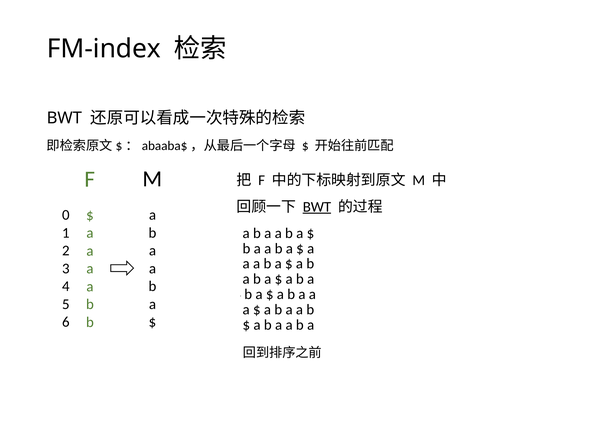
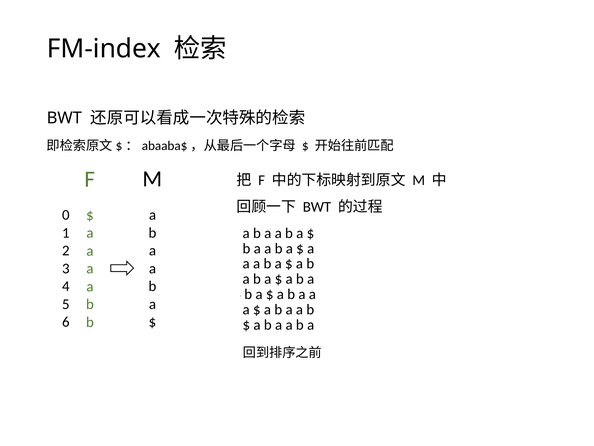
BWT underline: present -> none (317, 207)
